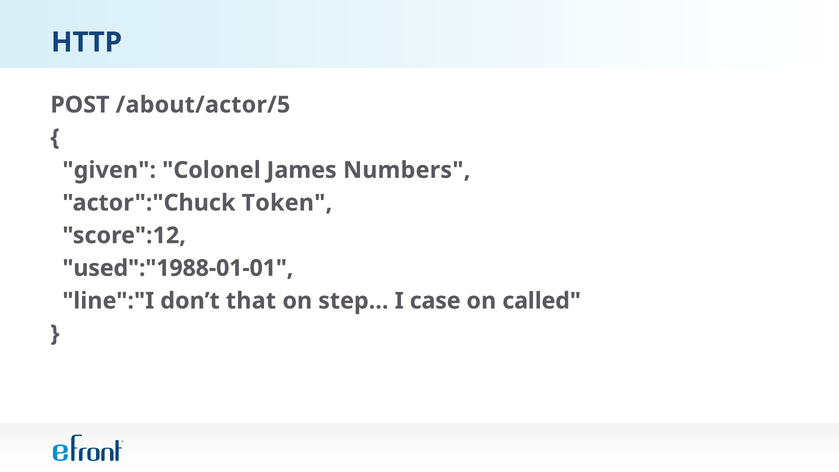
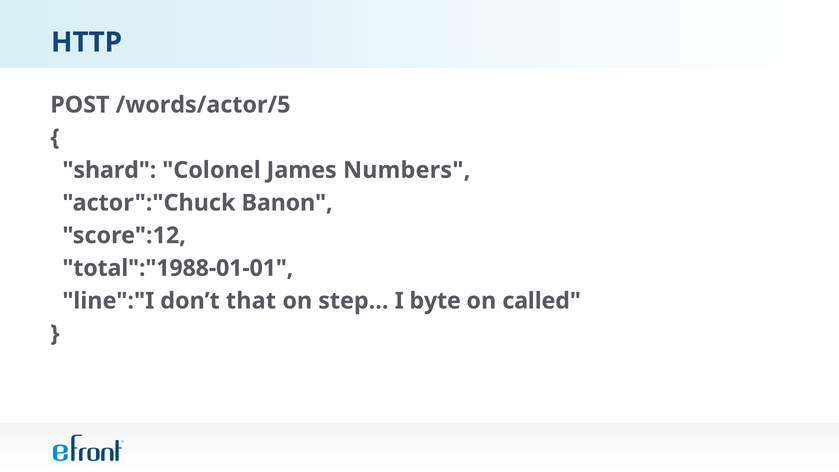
/about/actor/5: /about/actor/5 -> /words/actor/5 (203, 105)
given: given -> shard (109, 170)
Token: Token -> Banon (287, 203)
used":"1988-01-01: used":"1988-01-01 -> total":"1988-01-01 (178, 268)
case: case -> byte (435, 301)
